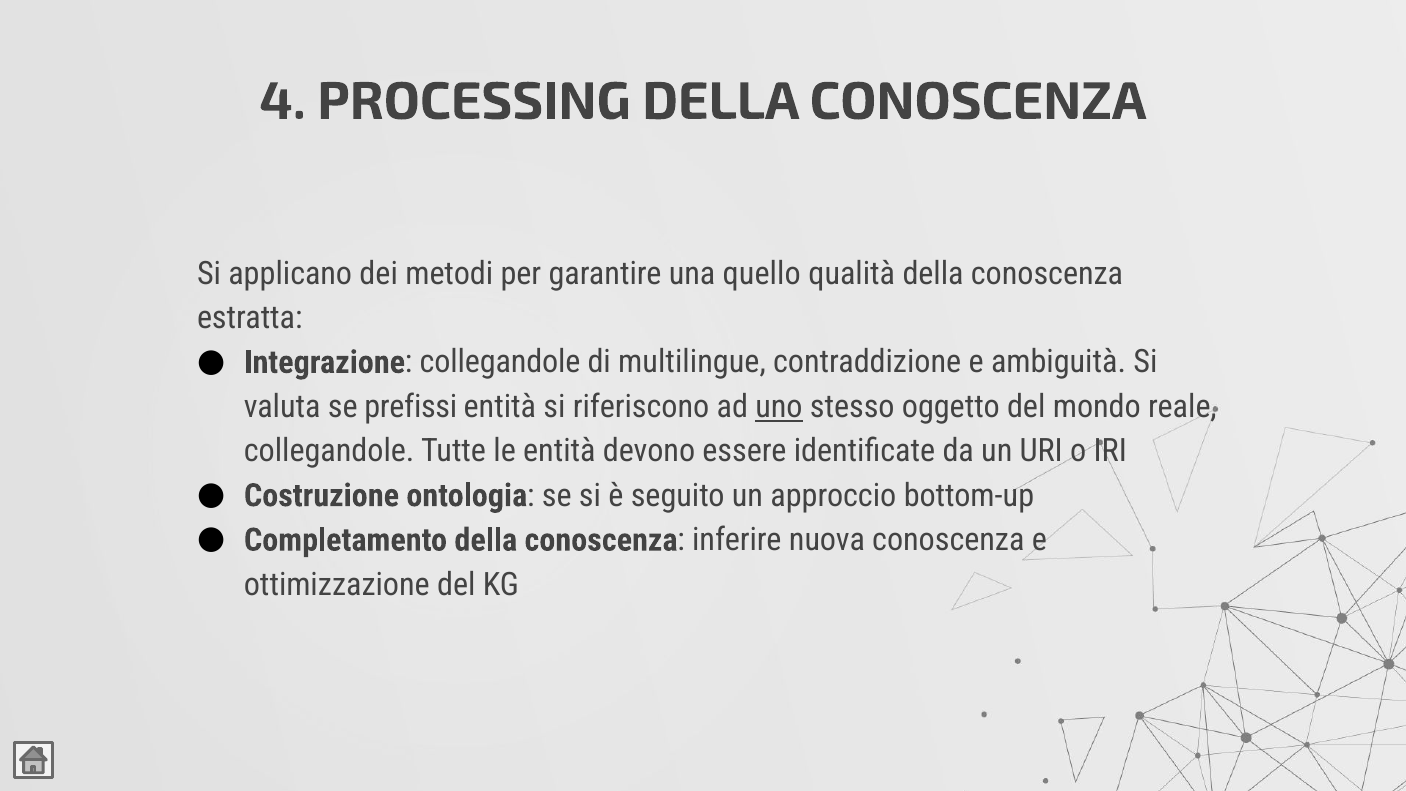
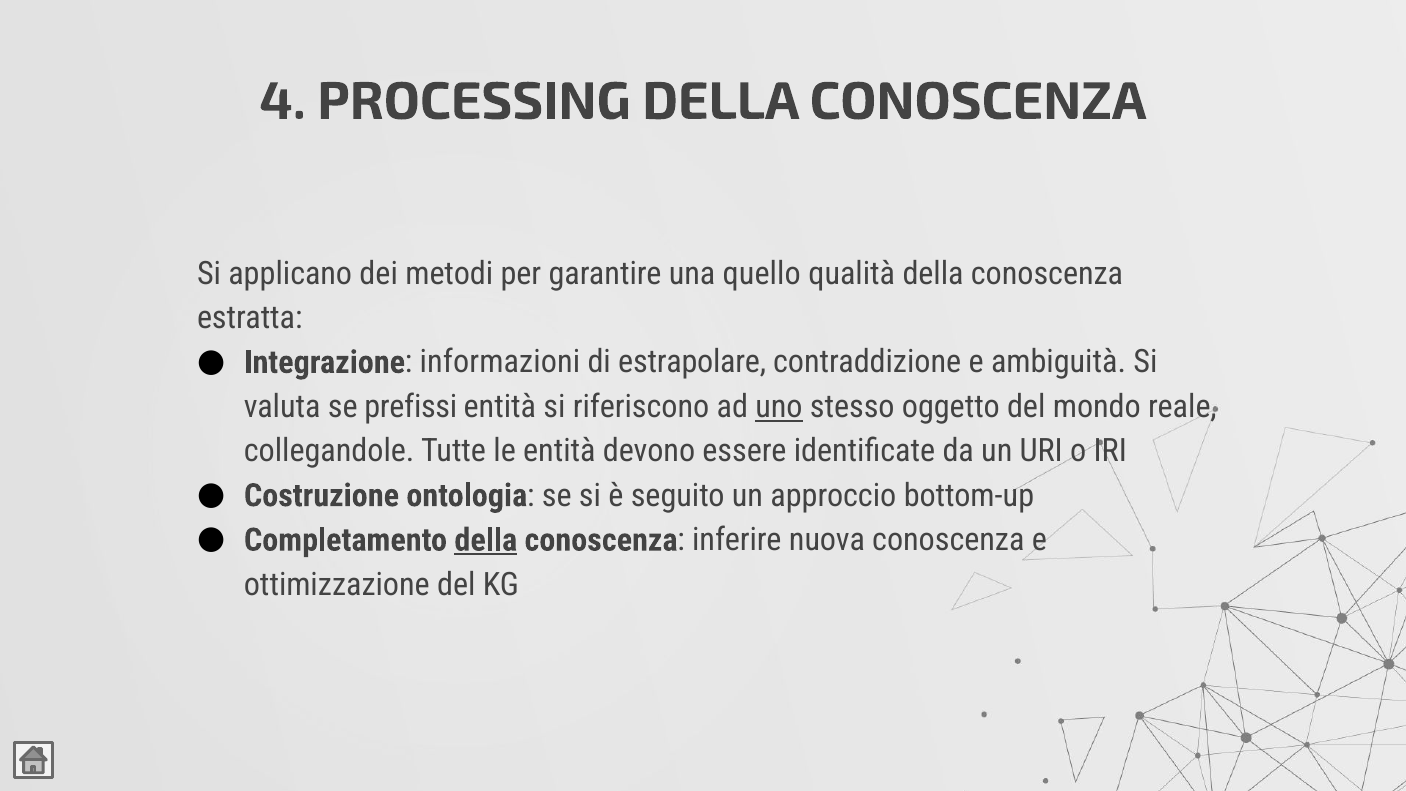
Integrazione collegandole: collegandole -> informazioni (500, 362)
multilingue: multilingue -> estrapolare (692, 362)
della underline: none -> present (486, 540)
